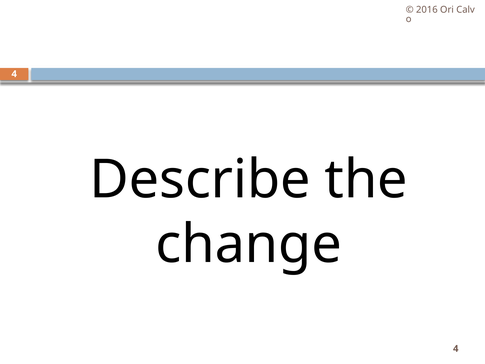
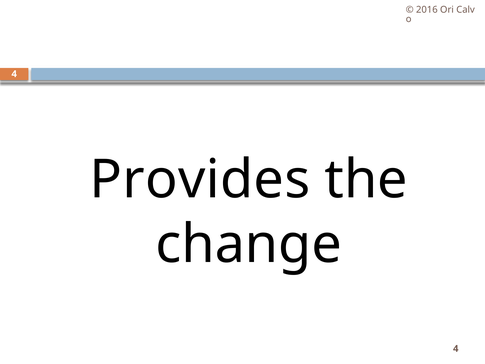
Describe: Describe -> Provides (200, 180)
